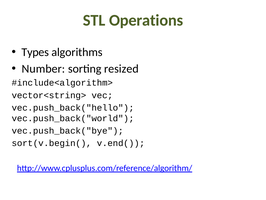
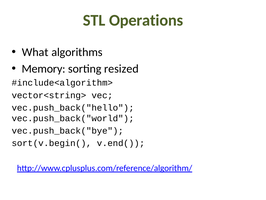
Types: Types -> What (35, 52)
Number: Number -> Memory (44, 69)
